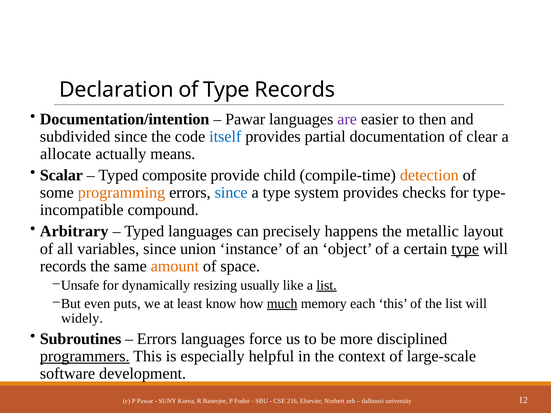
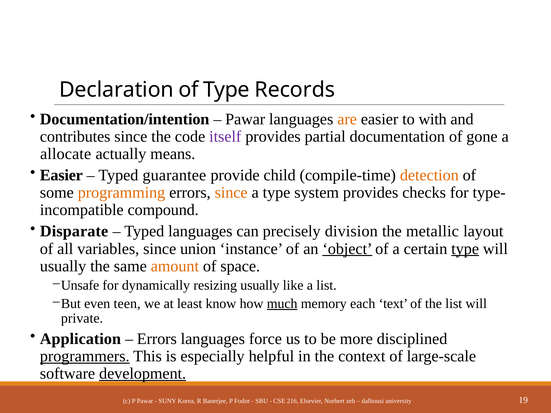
are colour: purple -> orange (347, 119)
then: then -> with (433, 119)
subdivided: subdivided -> contributes (75, 136)
itself colour: blue -> purple (225, 136)
clear: clear -> gone (482, 136)
Scalar: Scalar -> Easier (61, 175)
composite: composite -> guarantee (174, 175)
since colour: blue -> orange (231, 193)
Arbitrary: Arbitrary -> Disparate (74, 231)
happens: happens -> division (351, 231)
object underline: none -> present (347, 249)
records: records -> usually (63, 266)
list underline: present -> none (327, 285)
puts: puts -> teen (127, 304)
each this: this -> text (393, 304)
widely: widely -> private (82, 319)
Subroutines: Subroutines -> Application (80, 339)
development underline: none -> present (143, 374)
12: 12 -> 19 (523, 400)
